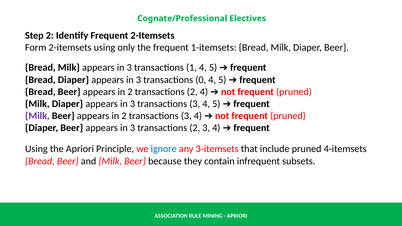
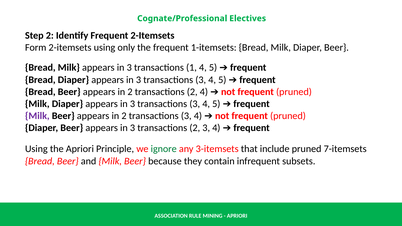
0: 0 -> 3 (201, 80)
ignore colour: blue -> green (164, 149)
4-itemsets: 4-itemsets -> 7-itemsets (345, 149)
